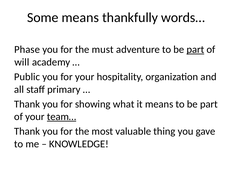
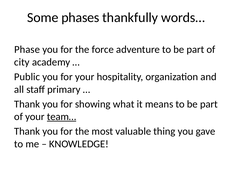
Some means: means -> phases (80, 17)
must: must -> force (103, 50)
part underline: present -> none (195, 50)
will: will -> city (22, 62)
